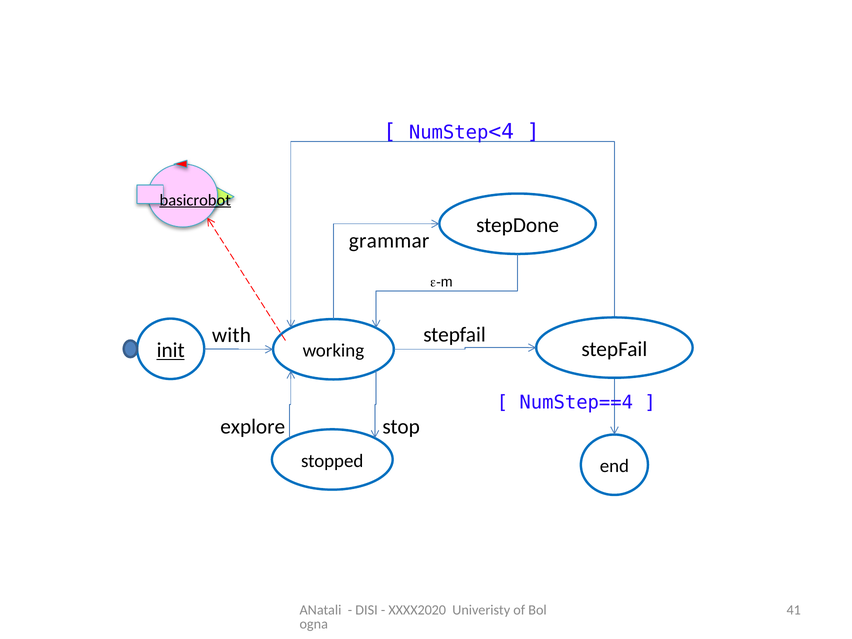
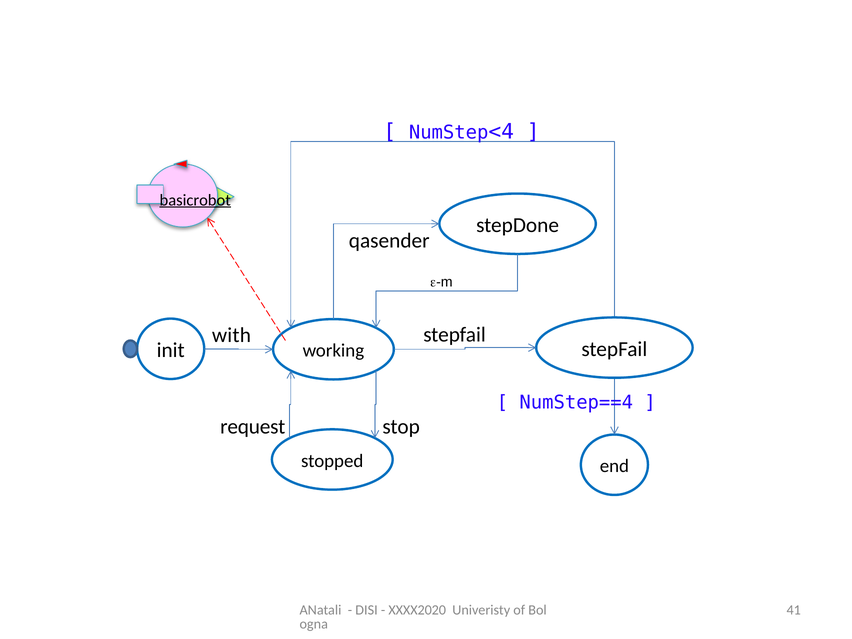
grammar: grammar -> qasender (389, 241)
init underline: present -> none (171, 350)
explore: explore -> request (253, 427)
